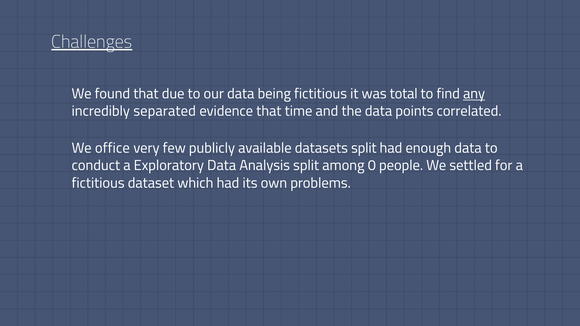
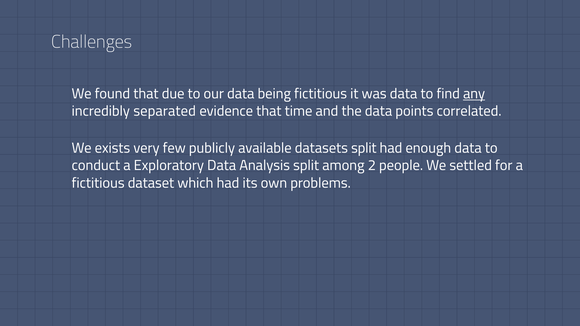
Challenges underline: present -> none (92, 42)
was total: total -> data (404, 94)
office: office -> exists (112, 148)
0: 0 -> 2 (372, 166)
